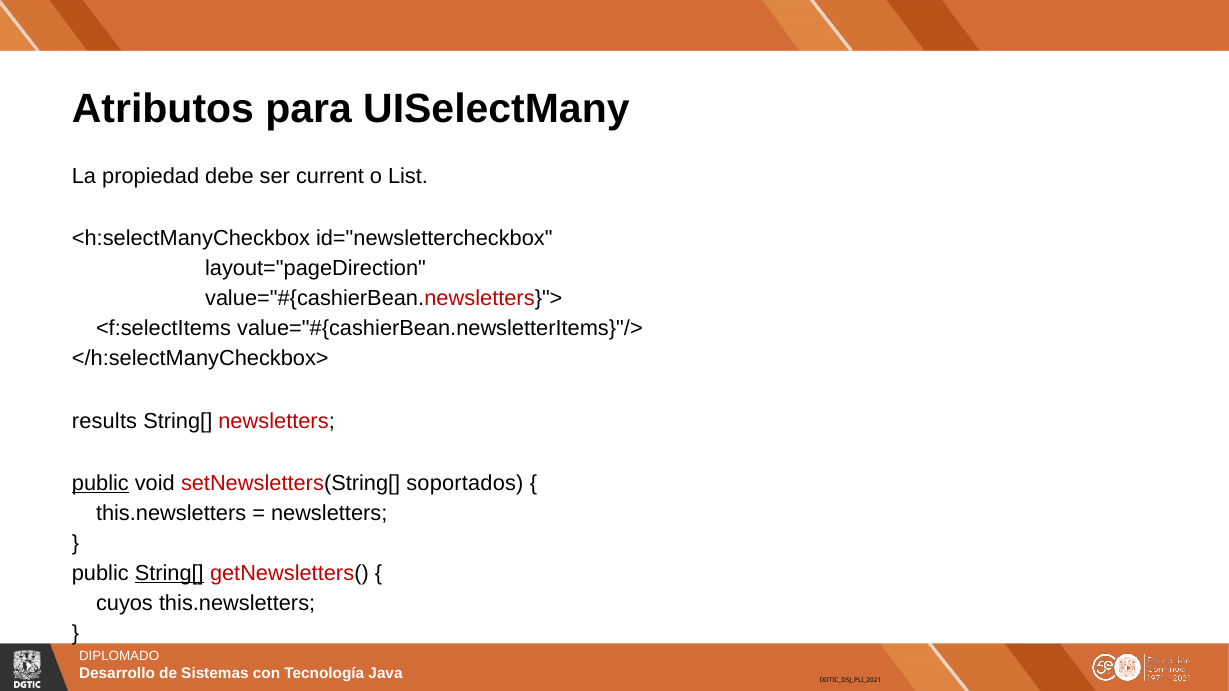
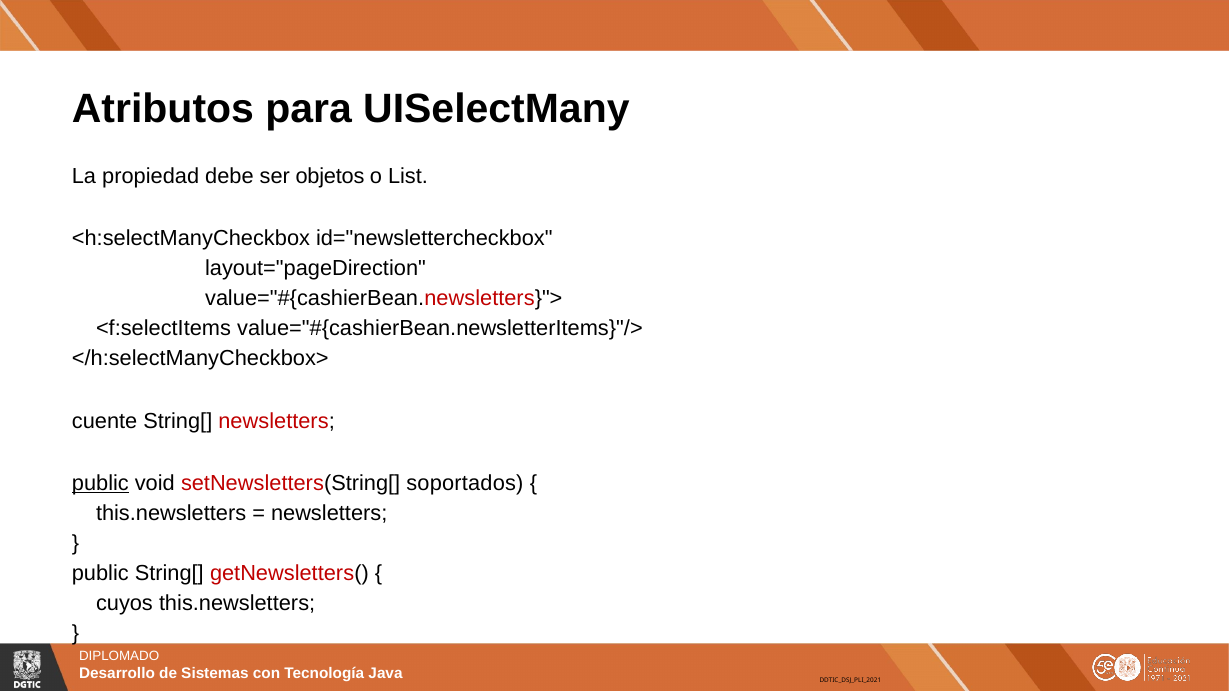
current: current -> objetos (330, 176)
results: results -> cuente (105, 421)
String[ underline: present -> none (169, 574)
